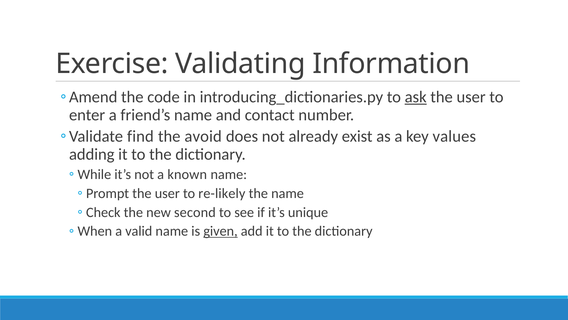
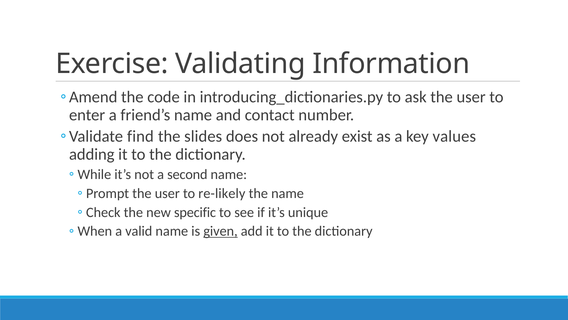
ask underline: present -> none (416, 97)
avoid: avoid -> slides (203, 136)
known: known -> second (187, 174)
second: second -> specific (195, 212)
